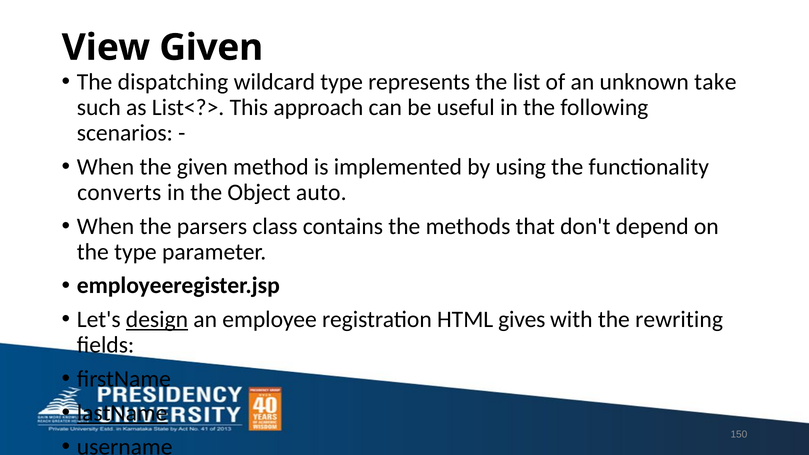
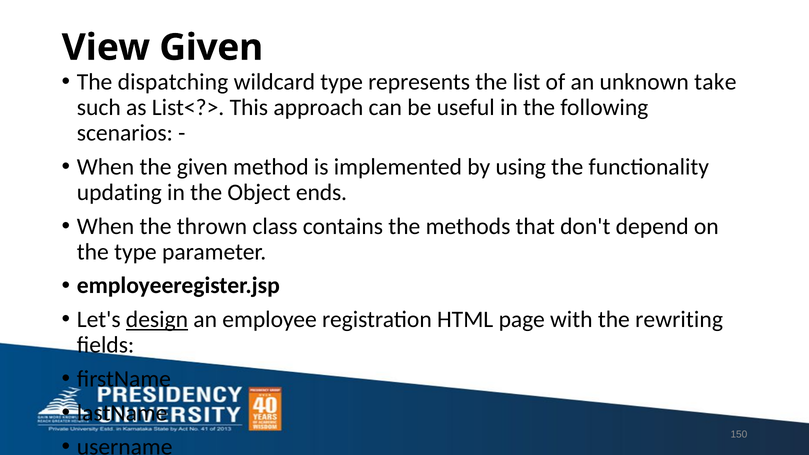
converts: converts -> updating (119, 192)
auto: auto -> ends (321, 192)
parsers: parsers -> thrown (212, 226)
gives: gives -> page (522, 320)
lastName underline: present -> none (122, 413)
